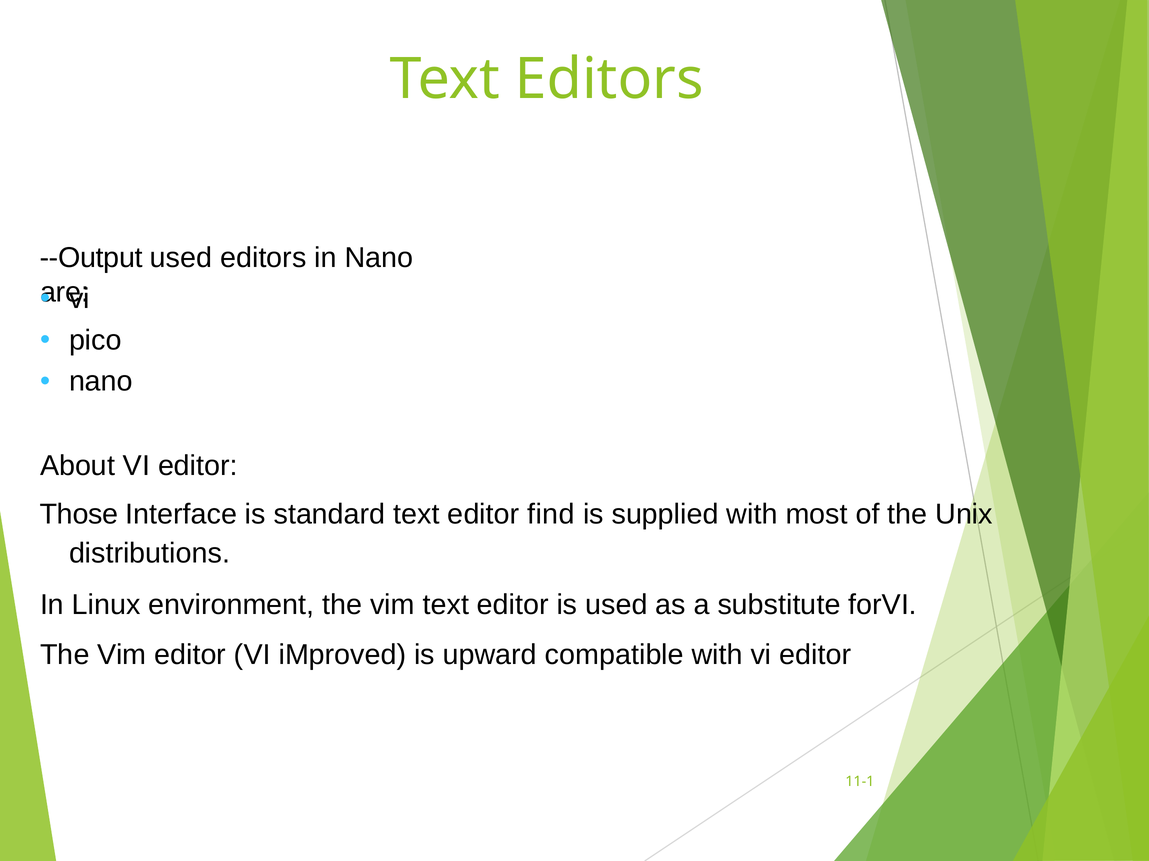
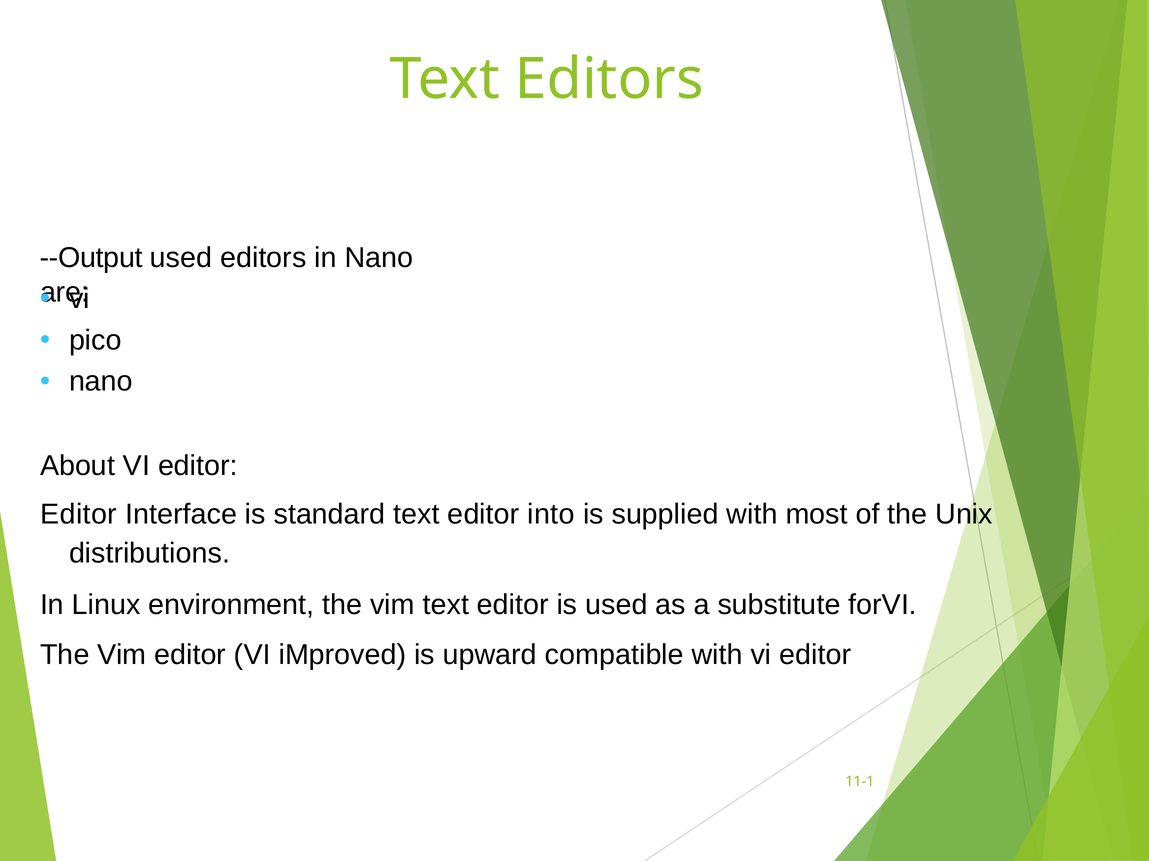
Those: Those -> Editor (79, 515)
find: find -> into (551, 515)
